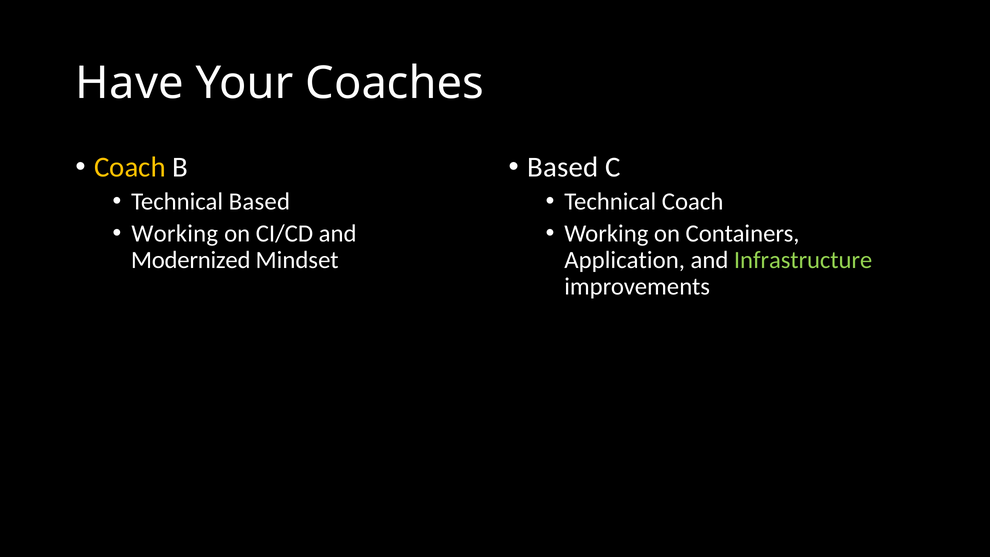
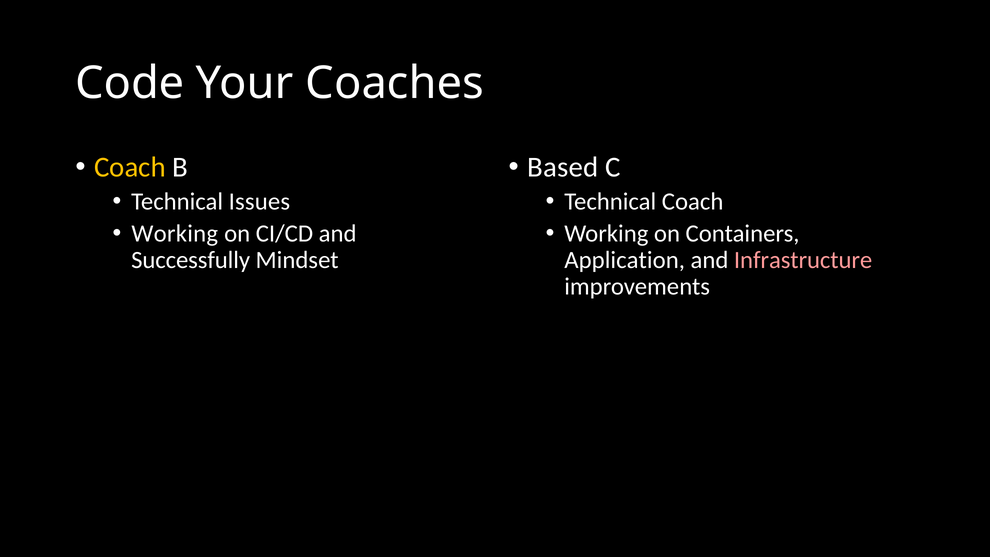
Have: Have -> Code (130, 83)
Technical Based: Based -> Issues (259, 201)
Modernized: Modernized -> Successfully (191, 260)
Infrastructure colour: light green -> pink (803, 260)
